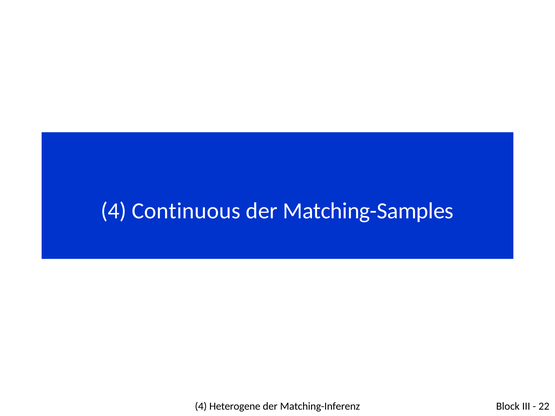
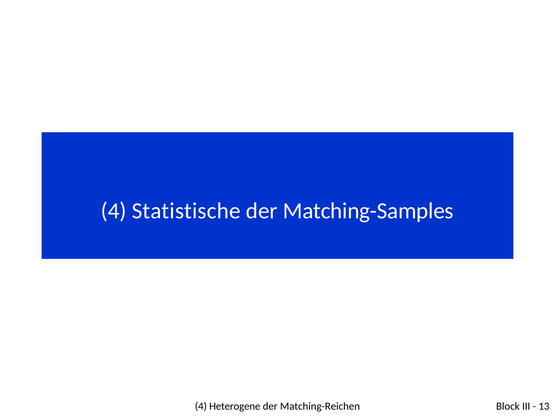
Continuous: Continuous -> Statistische (186, 211)
Matching-Inferenz: Matching-Inferenz -> Matching-Reichen (320, 407)
22: 22 -> 13 (544, 407)
